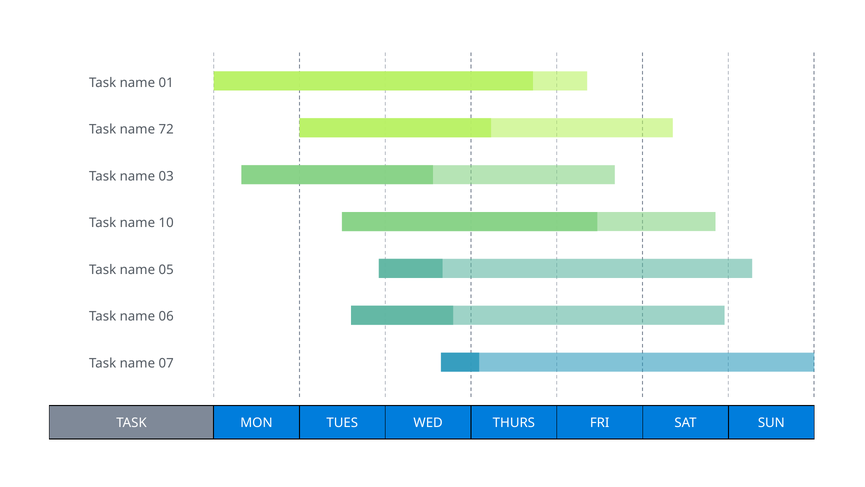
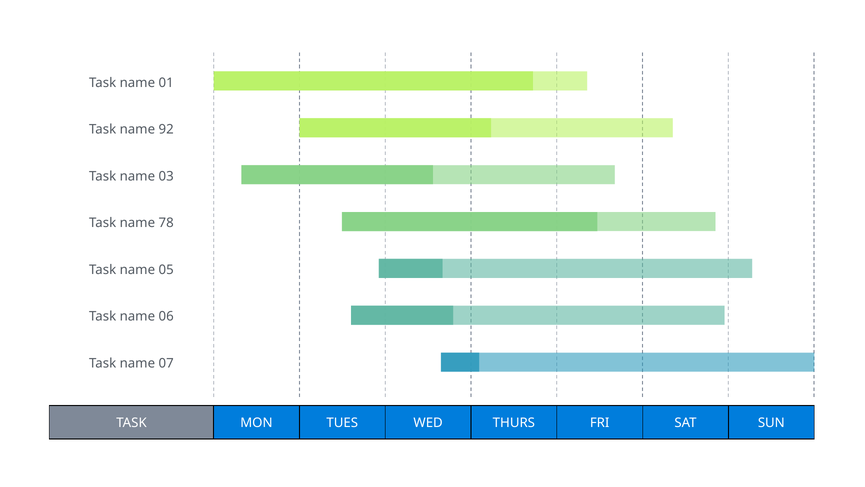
72: 72 -> 92 (166, 129)
10: 10 -> 78 (166, 223)
